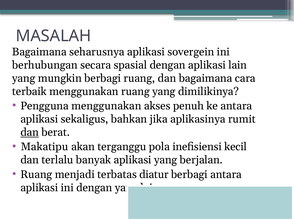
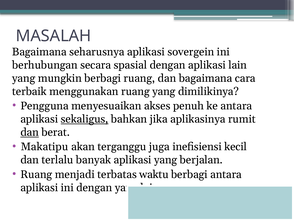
Pengguna menggunakan: menggunakan -> menyesuaikan (106, 106)
sekaligus underline: none -> present (85, 119)
pola: pola -> juga (159, 147)
diatur: diatur -> waktu (154, 175)
